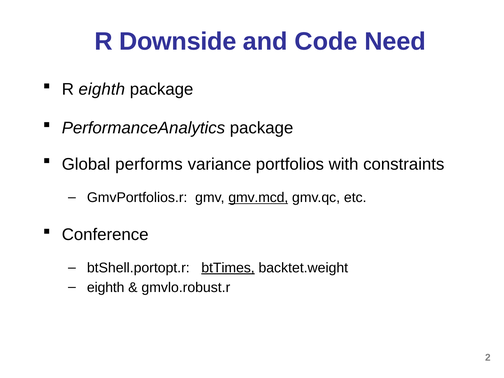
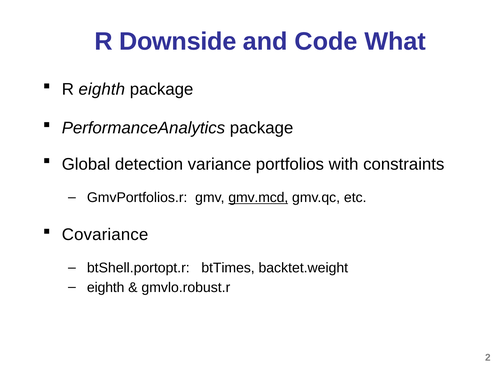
Need: Need -> What (395, 42)
performs: performs -> detection (149, 164)
Conference: Conference -> Covariance (105, 235)
btTimes underline: present -> none (228, 268)
